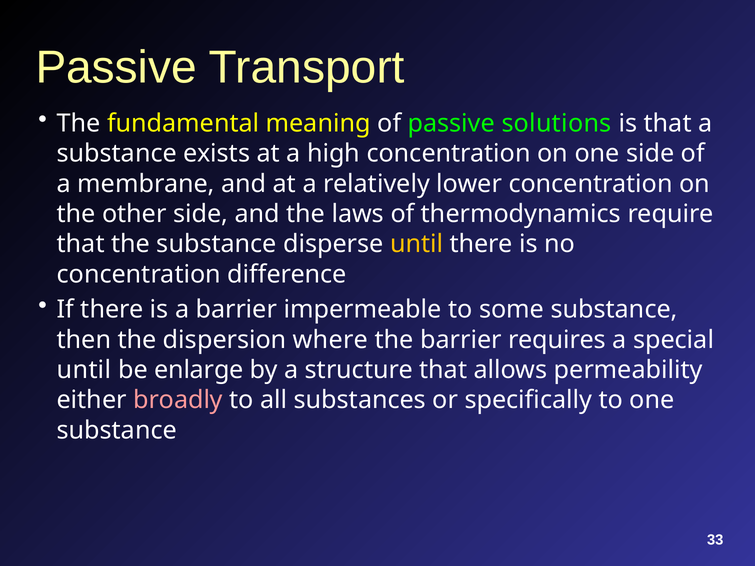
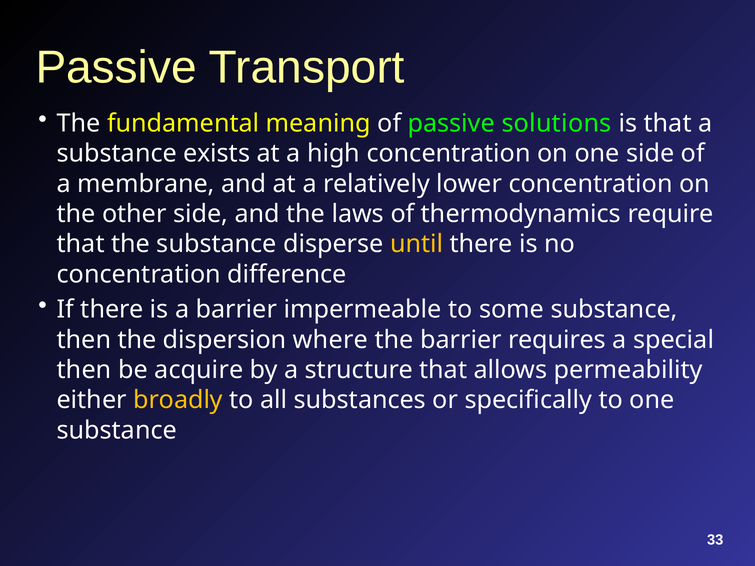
until: until -> then (84, 370)
enlarge: enlarge -> acquire (199, 370)
broadly colour: pink -> yellow (178, 400)
